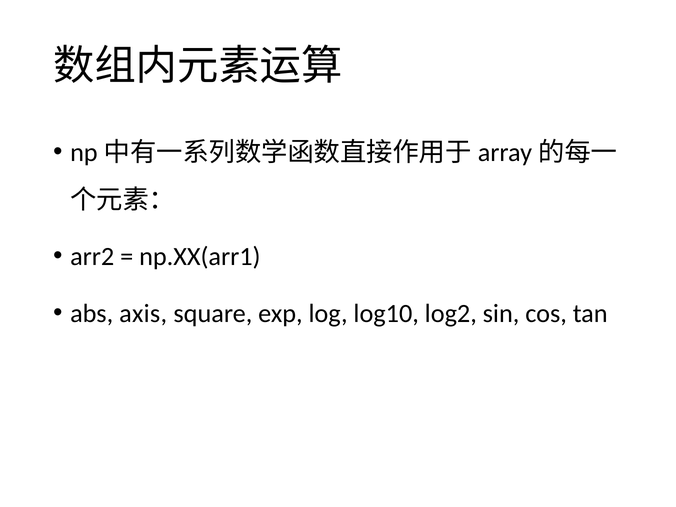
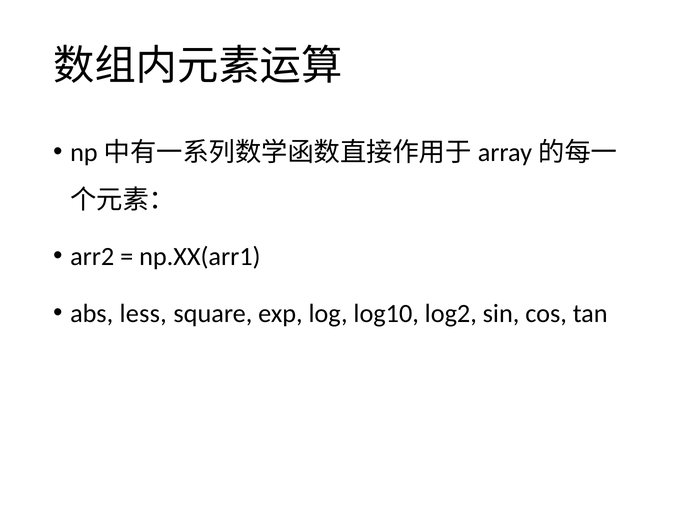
axis: axis -> less (143, 313)
